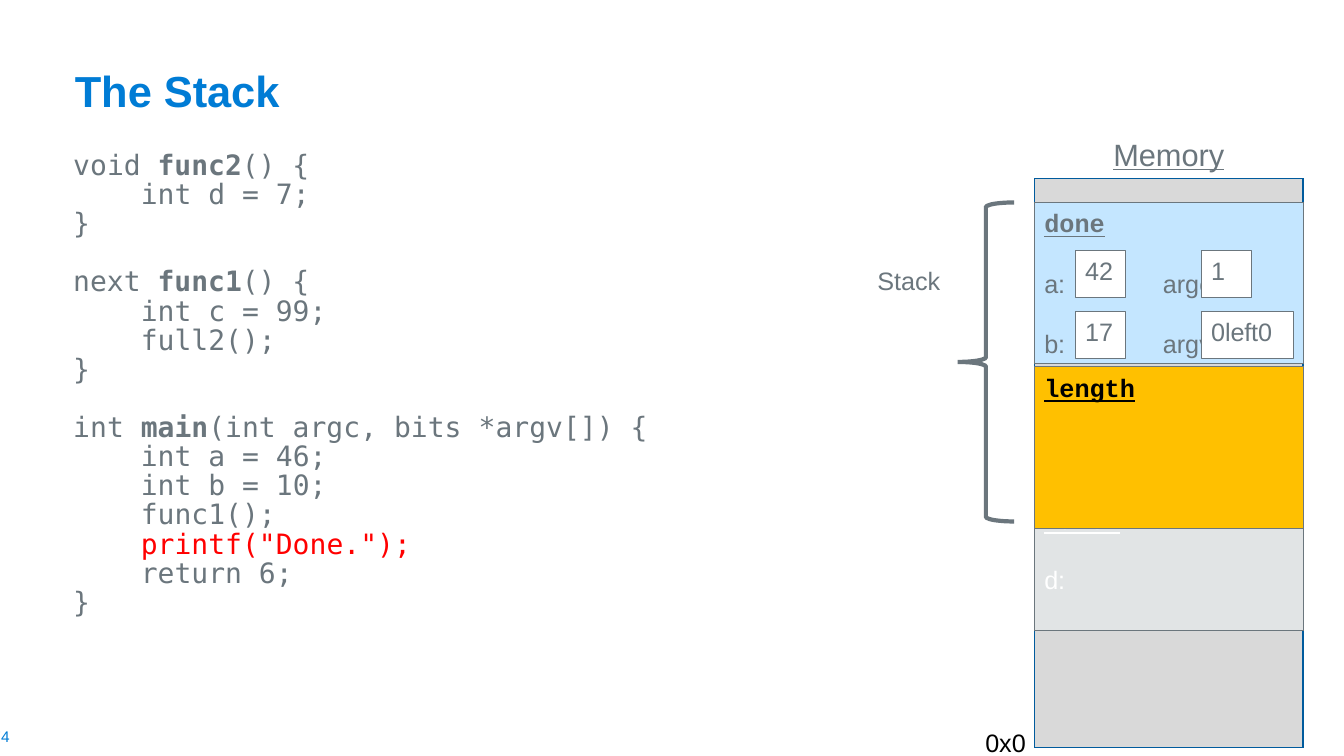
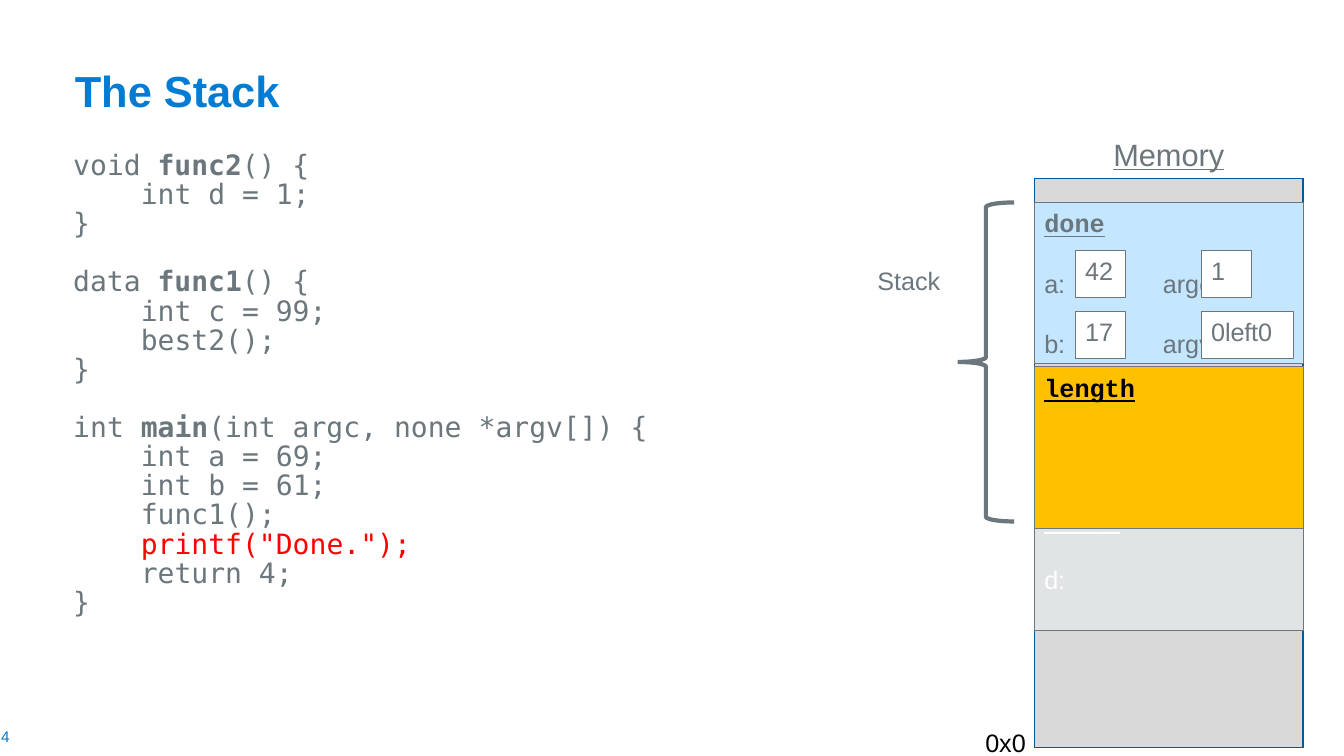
7: 7 -> 1 (293, 195)
next: next -> data (107, 283)
full2(: full2( -> best2( (208, 341)
bits: bits -> none (428, 428)
46: 46 -> 69 (301, 457)
10: 10 -> 61 (301, 487)
6: 6 -> 4 (276, 574)
